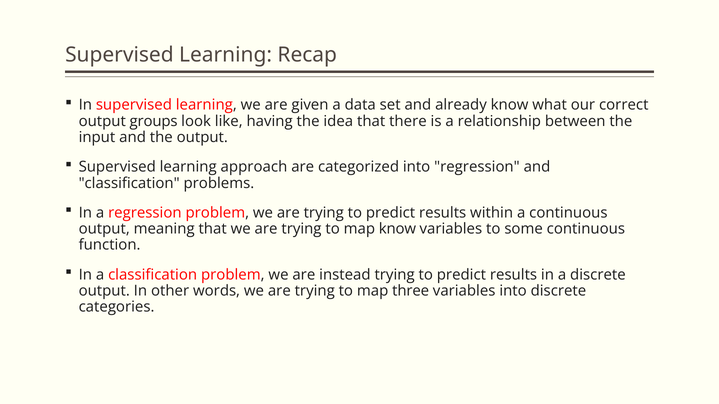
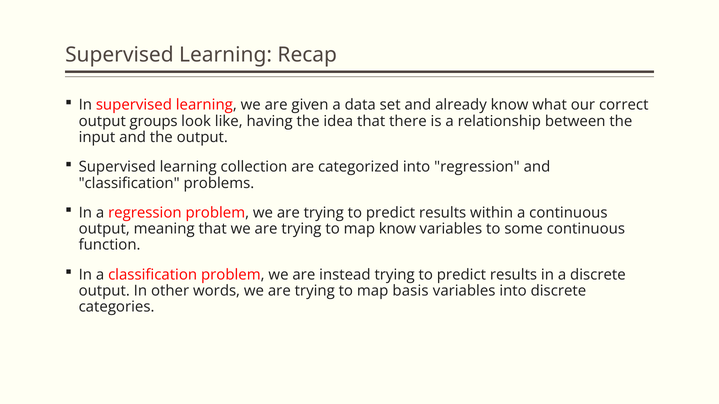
approach: approach -> collection (254, 167)
three: three -> basis (411, 291)
